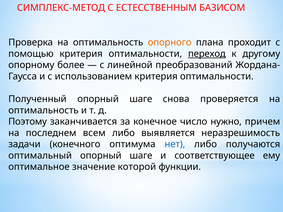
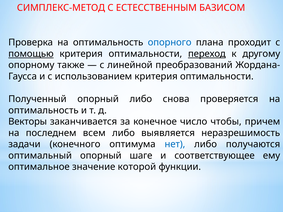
опорного colour: orange -> blue (170, 43)
помощью underline: none -> present (31, 54)
более: более -> также (71, 65)
Полученный опорный шаге: шаге -> либо (141, 99)
Поэтому: Поэтому -> Векторы (28, 122)
нужно: нужно -> чтобы (226, 122)
